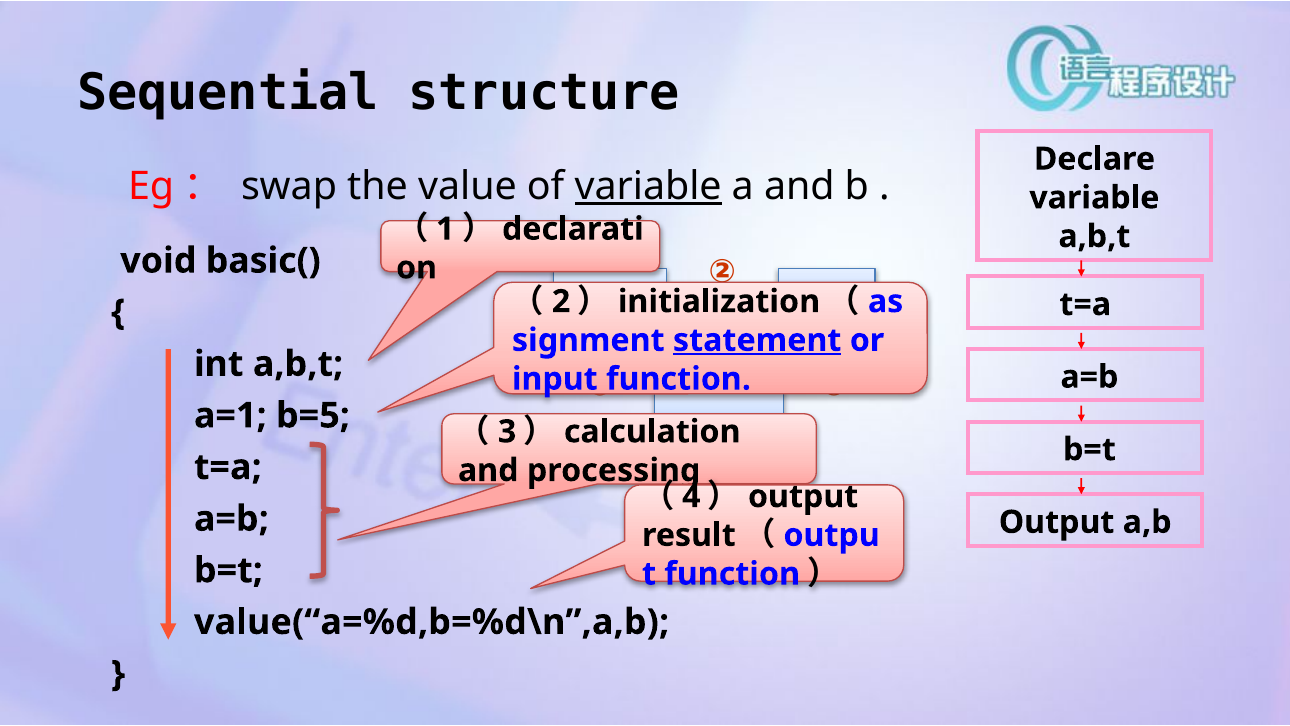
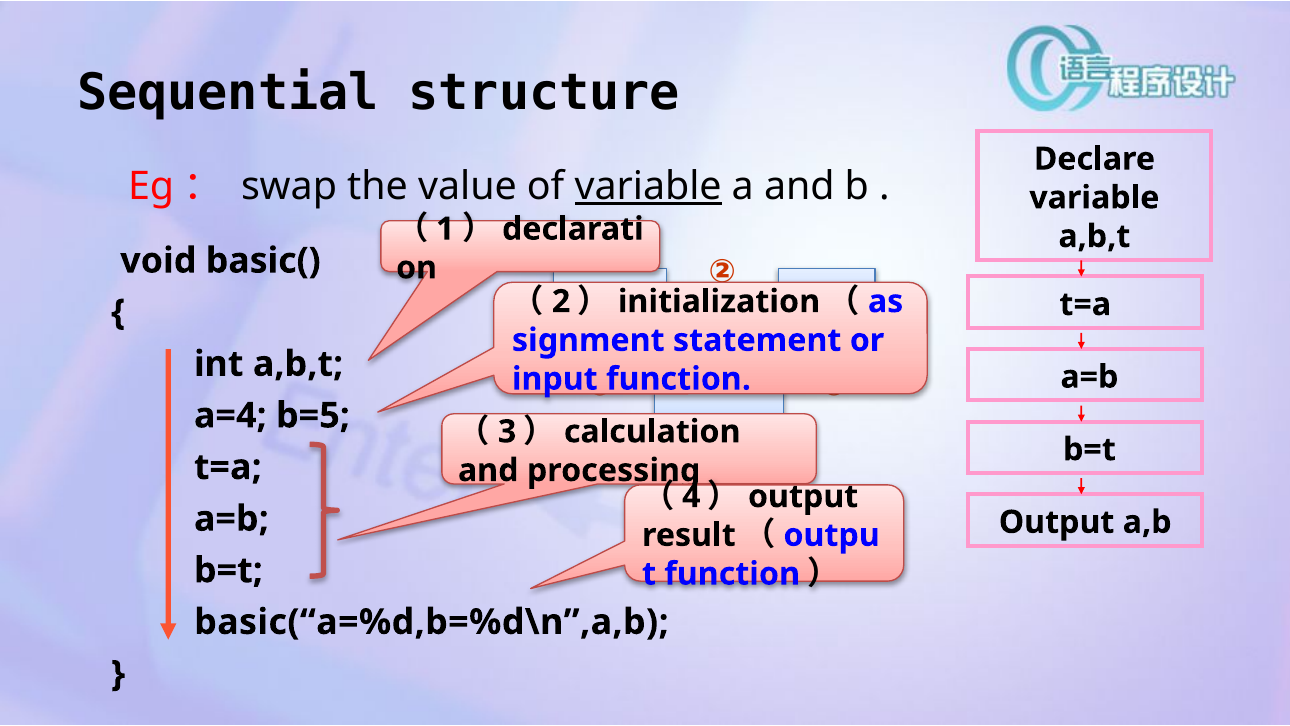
statement underline: present -> none (757, 340)
a=1: a=1 -> a=4 (230, 415)
value(“a=%d,b=%d\n”,a,b: value(“a=%d,b=%d\n”,a,b -> basic(“a=%d,b=%d\n”,a,b (431, 622)
